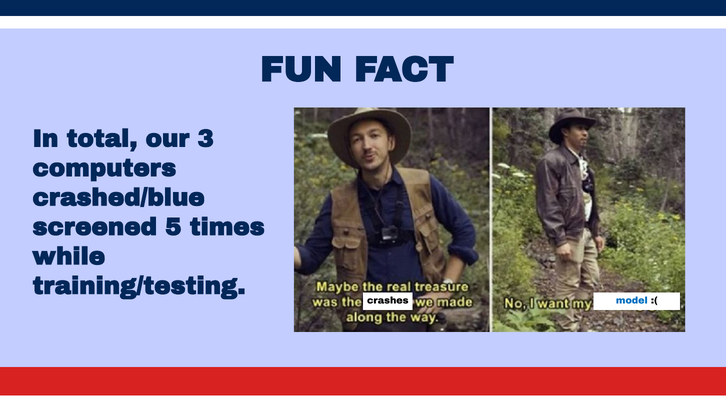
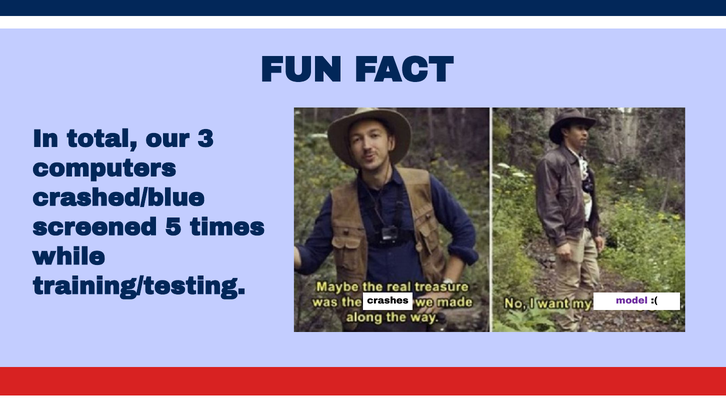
model colour: blue -> purple (632, 301)
